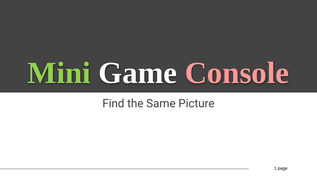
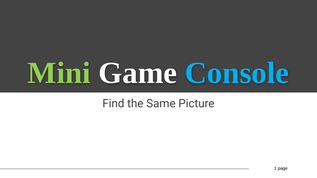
Console colour: pink -> light blue (237, 73)
